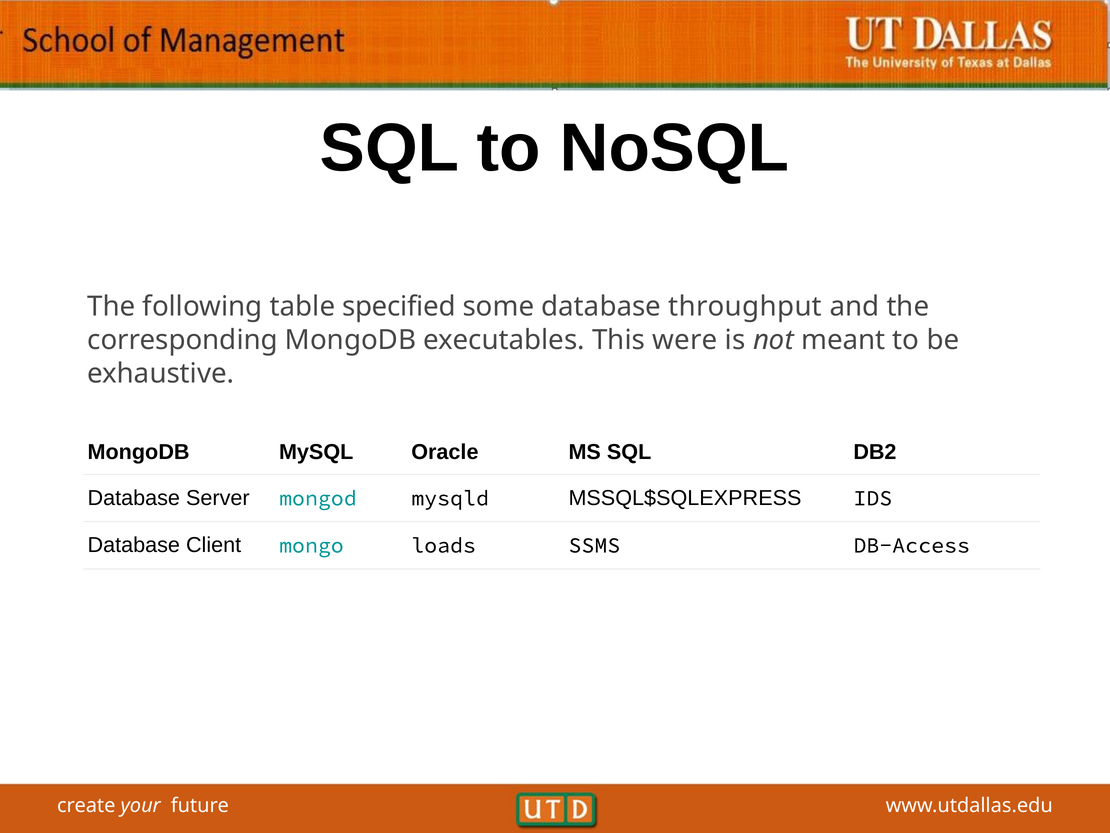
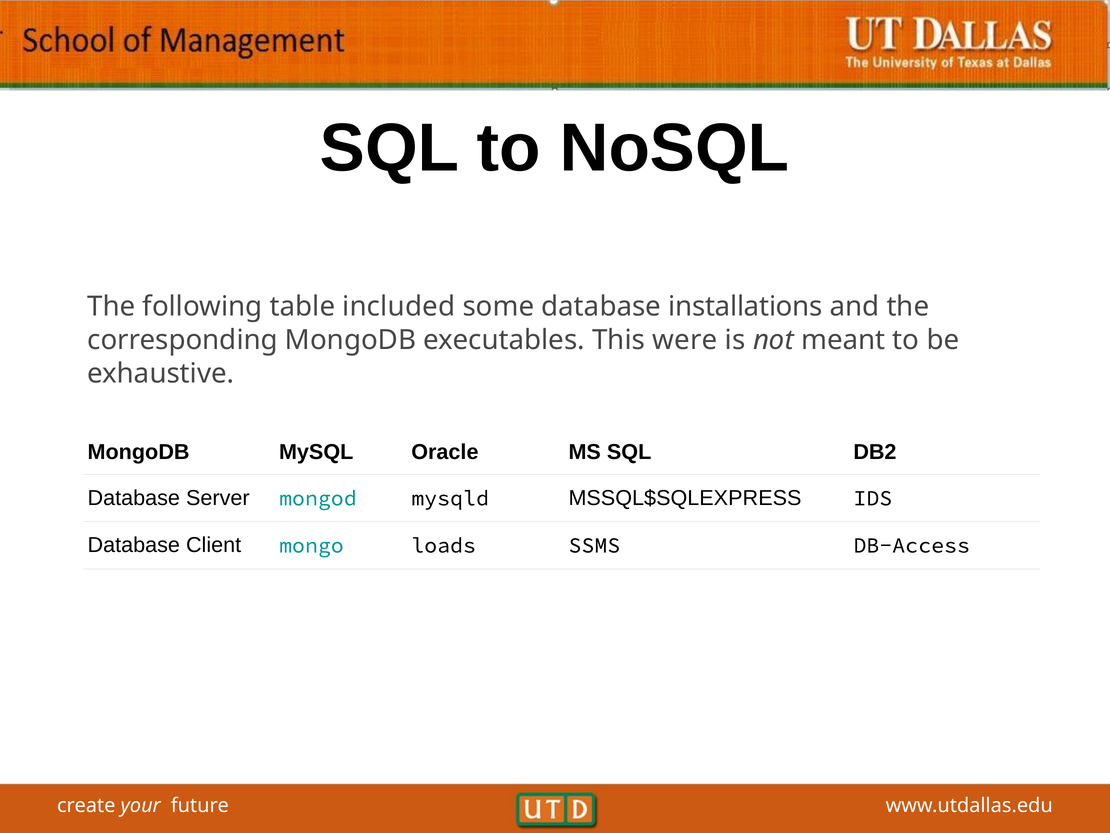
specified: specified -> included (399, 307)
throughput: throughput -> installations (745, 307)
